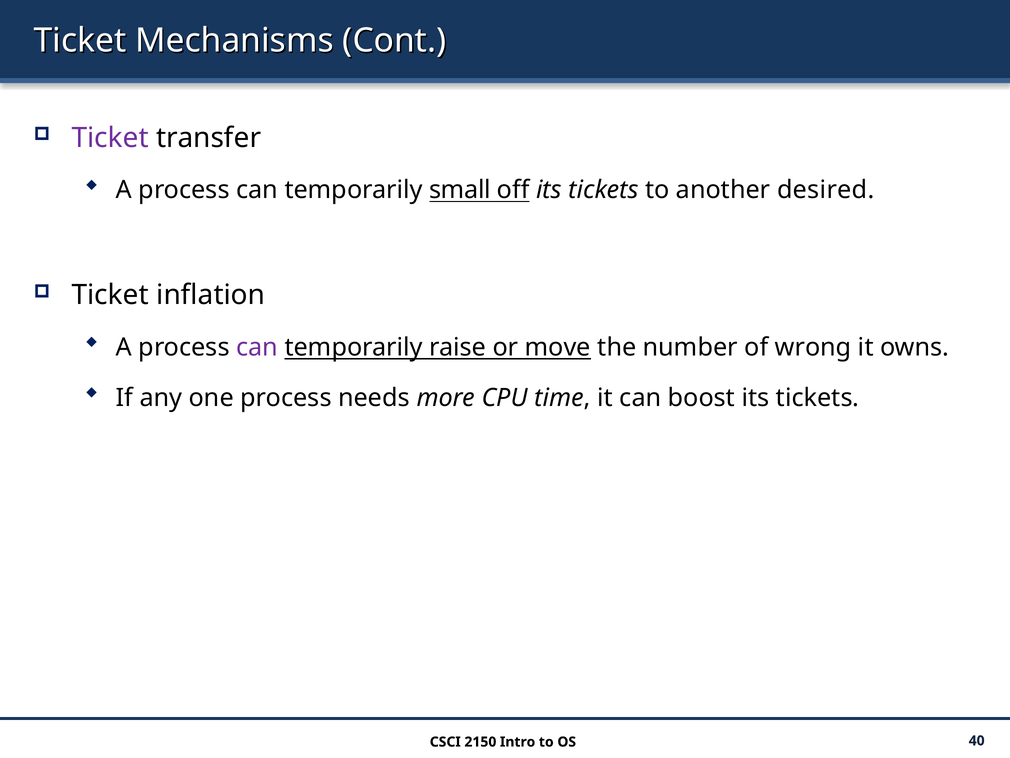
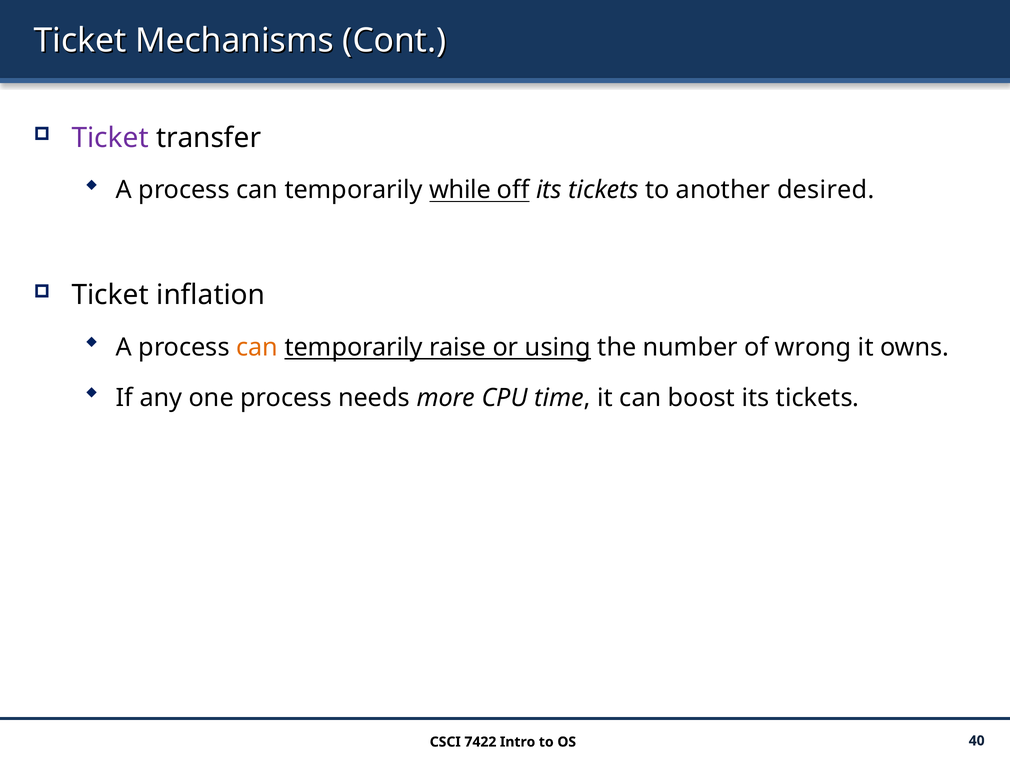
small: small -> while (460, 190)
can colour: purple -> orange (257, 347)
move: move -> using (558, 347)
2150: 2150 -> 7422 (480, 741)
